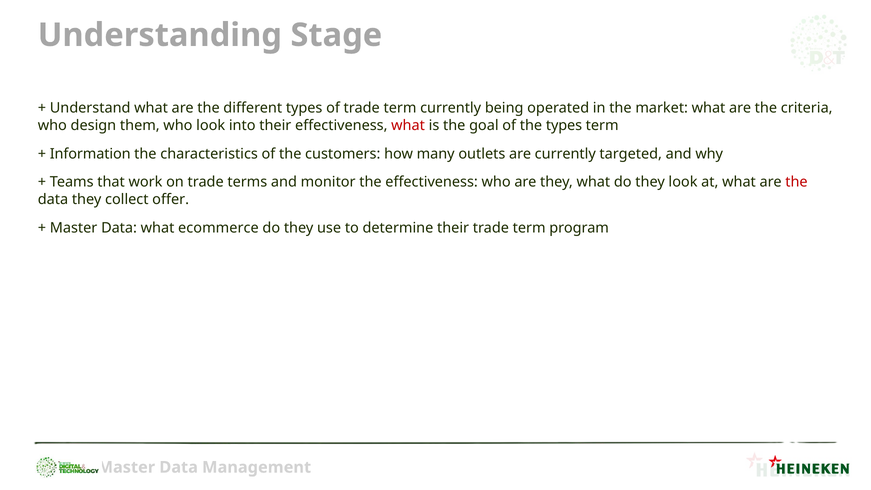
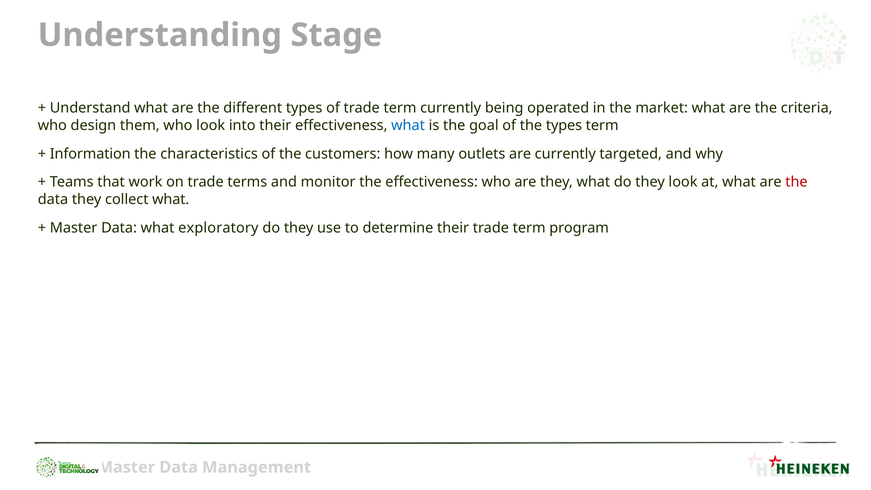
what colour: red -> blue (408, 125)
collect offer: offer -> what (171, 199)
ecommerce: ecommerce -> exploratory (218, 228)
